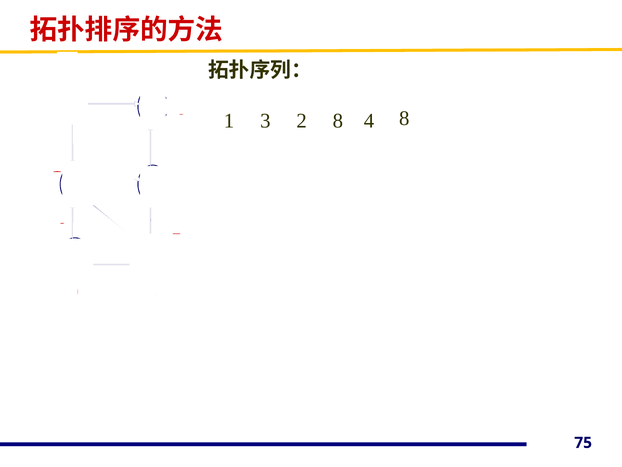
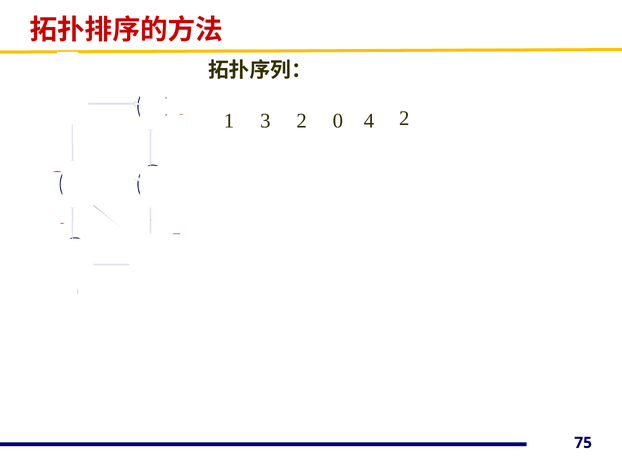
2 8: 8 -> 0 (338, 121)
4 8: 8 -> 2 (404, 118)
